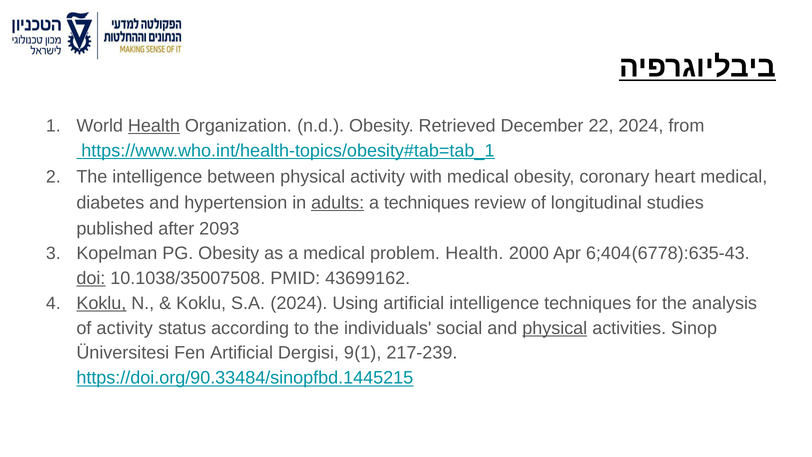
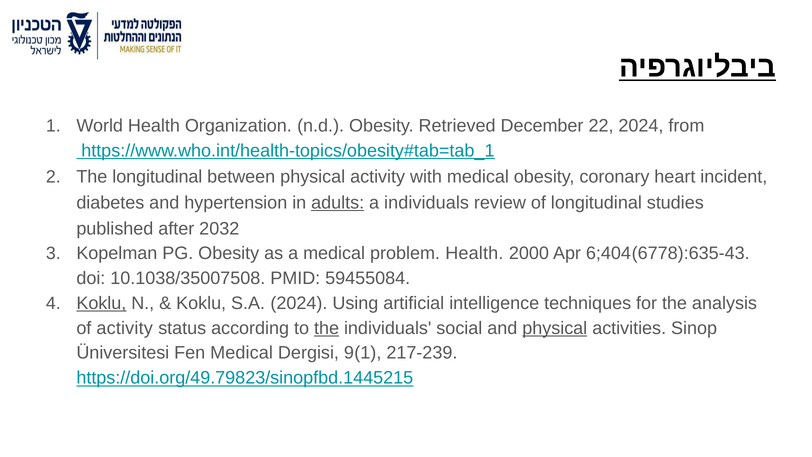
Health underline: present -> none (154, 126)
The intelligence: intelligence -> longitudinal (157, 177)
heart medical: medical -> incident (734, 177)
a techniques: techniques -> individuals (427, 203)
2093: 2093 -> 2032 (219, 229)
doi underline: present -> none (91, 278)
43699162: 43699162 -> 59455084 (368, 278)
the underline: none -> present (327, 328)
Fen Artificial: Artificial -> Medical (242, 353)
https://doi.org/90.33484/sinopfbd.1445215: https://doi.org/90.33484/sinopfbd.1445215 -> https://doi.org/49.79823/sinopfbd.1445215 (245, 378)
